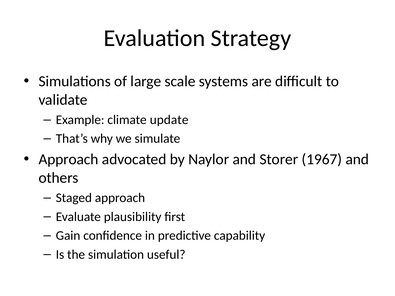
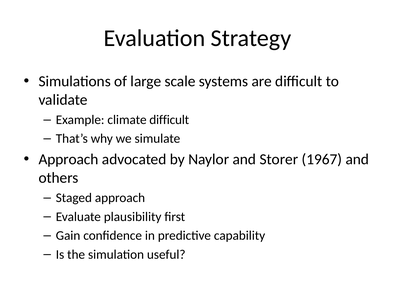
climate update: update -> difficult (169, 120)
